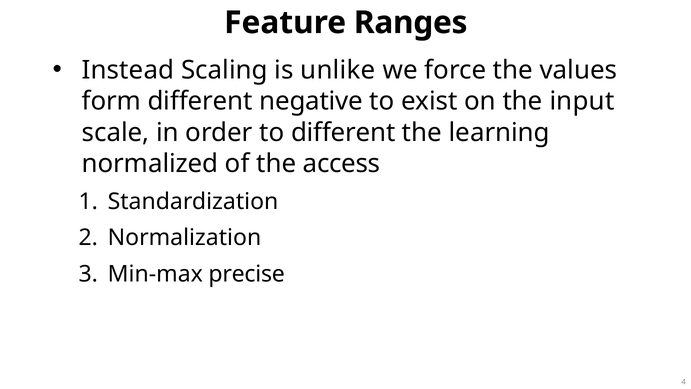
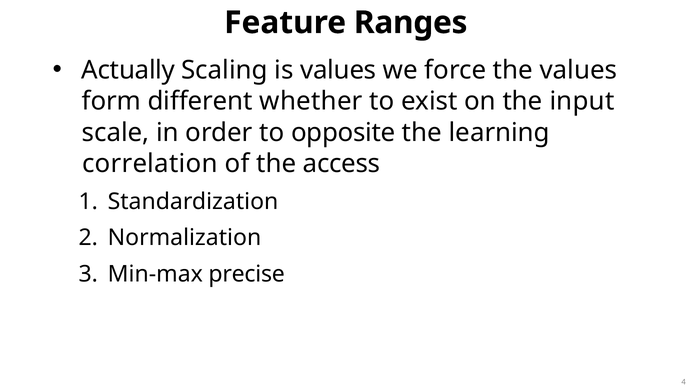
Instead: Instead -> Actually (128, 70)
is unlike: unlike -> values (338, 70)
negative: negative -> whether (311, 101)
to different: different -> opposite (343, 132)
normalized: normalized -> correlation (150, 163)
